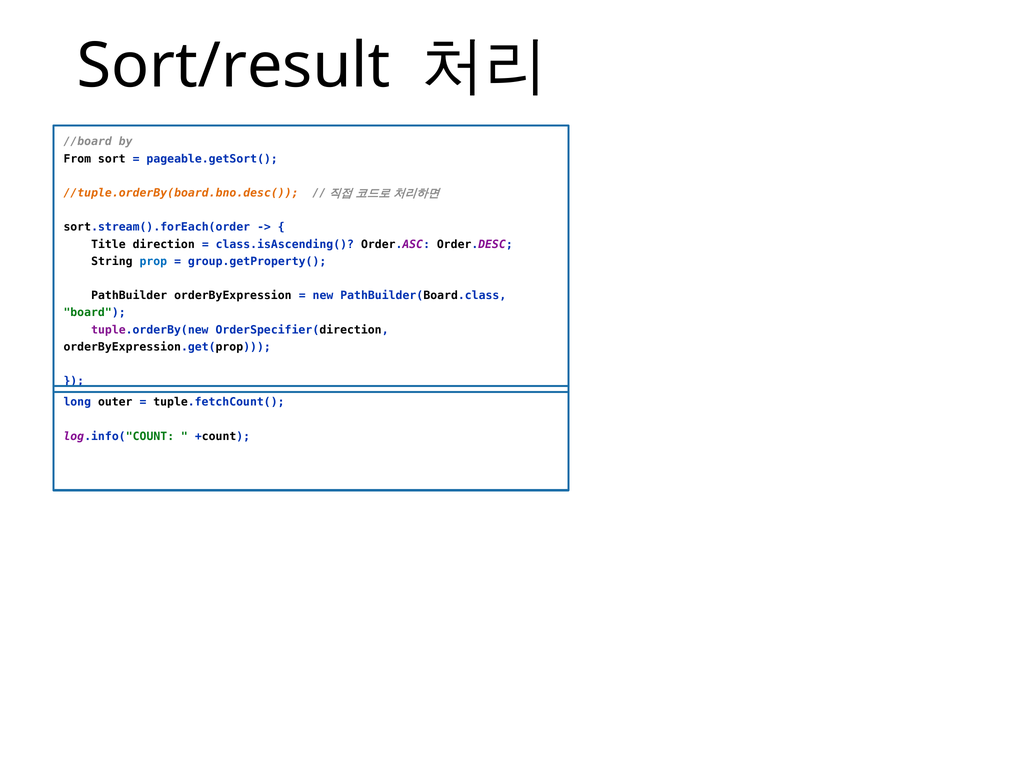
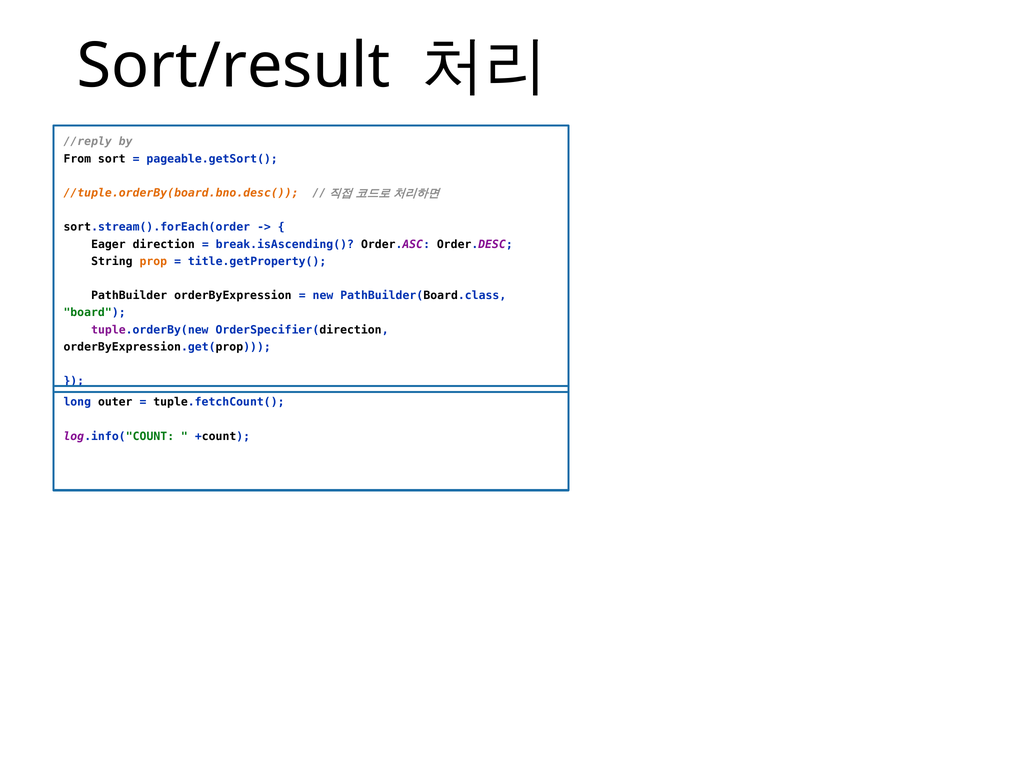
//board: //board -> //reply (88, 142)
Title: Title -> Eager (108, 244)
class.isAscending(: class.isAscending( -> break.isAscending( (285, 244)
prop colour: blue -> orange (153, 262)
group.getProperty(: group.getProperty( -> title.getProperty( (257, 262)
